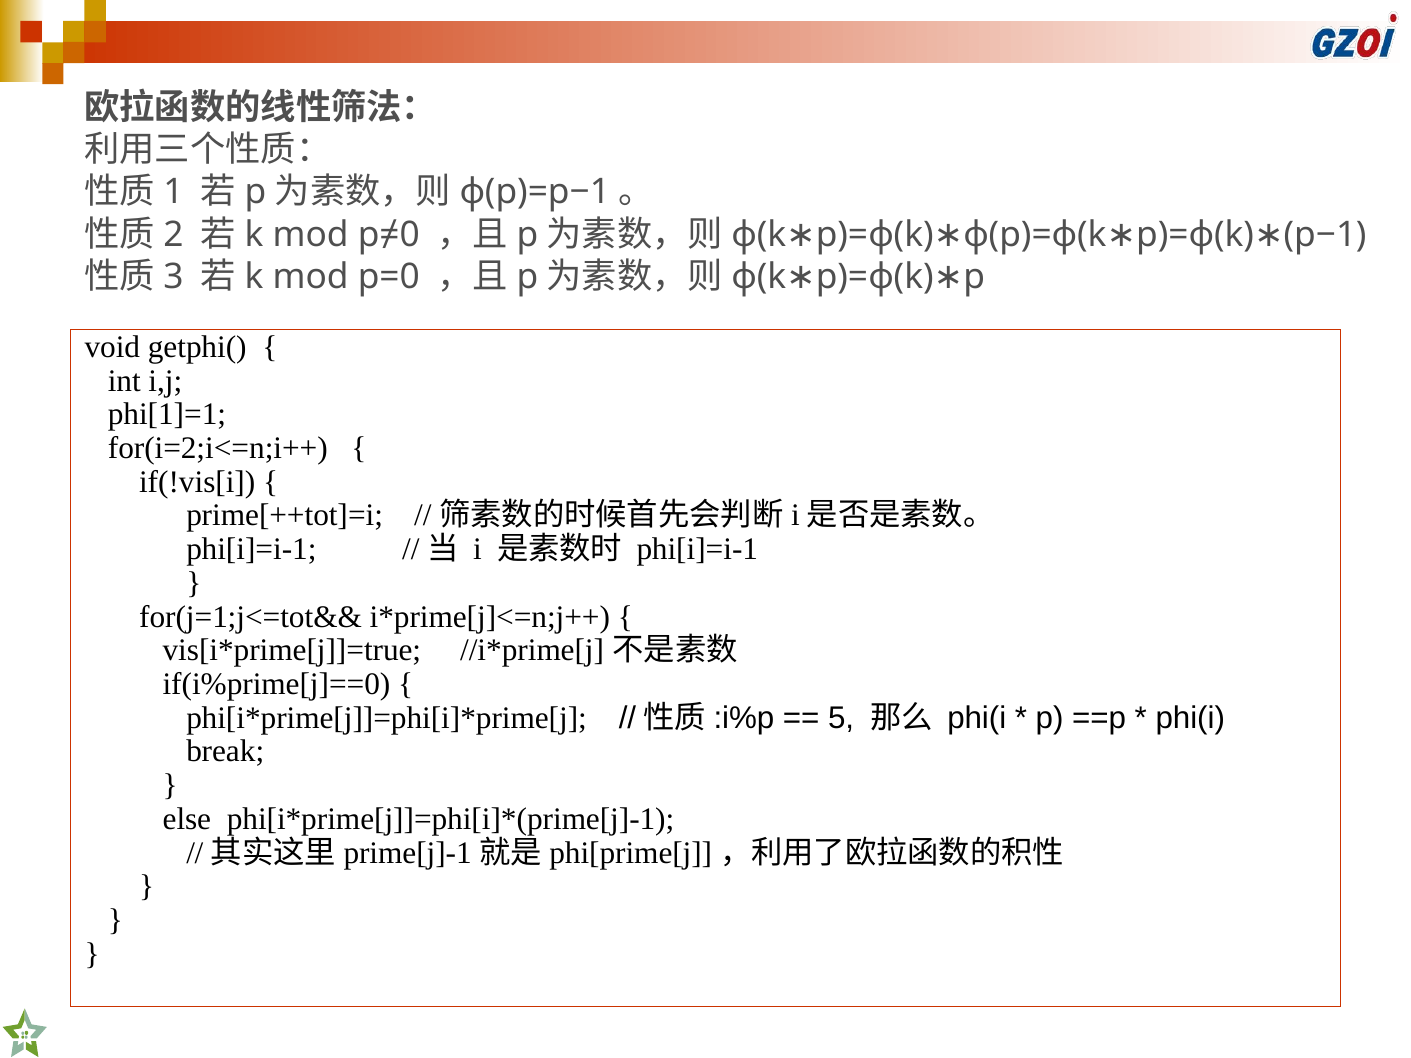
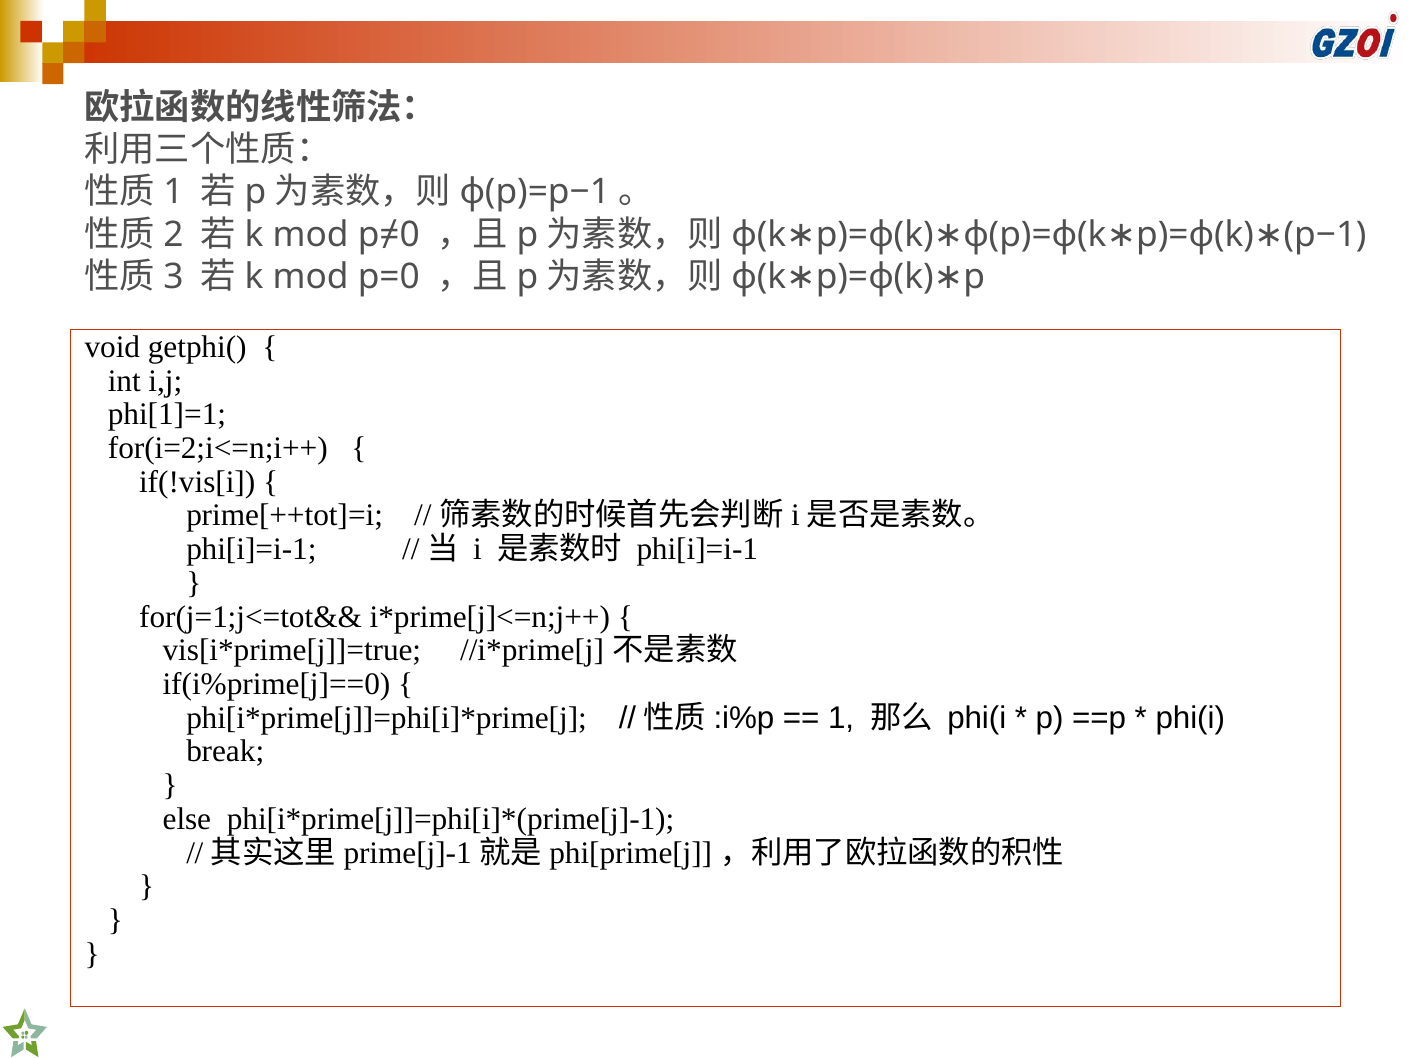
5: 5 -> 1 (841, 718)
